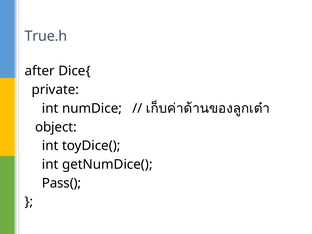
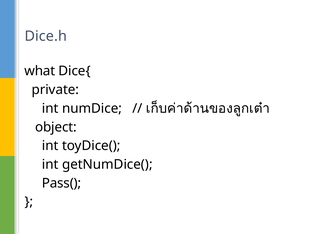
True.h: True.h -> Dice.h (46, 36)
after: after -> what (40, 71)
